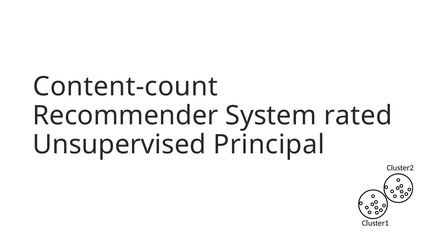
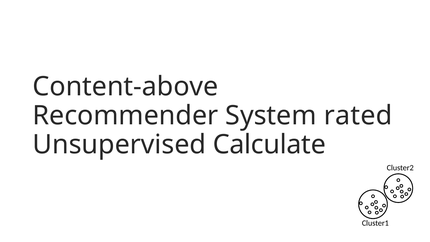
Content-count: Content-count -> Content-above (125, 87)
Principal: Principal -> Calculate (269, 145)
